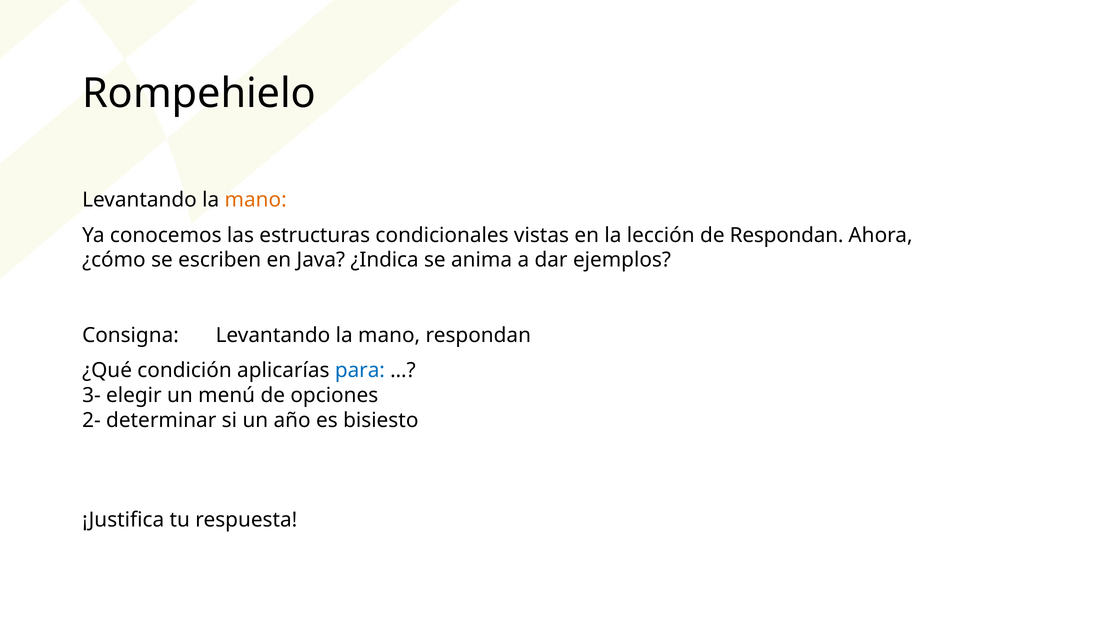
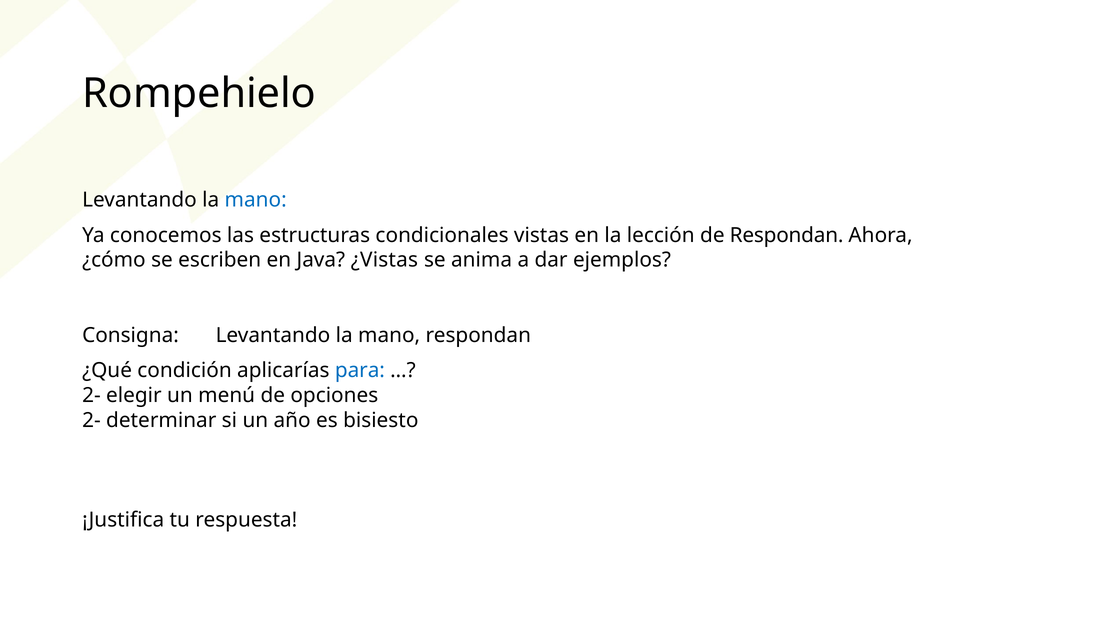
mano colour: orange -> blue (256, 200)
¿Indica: ¿Indica -> ¿Vistas (384, 260)
3-: 3- -> 2- (91, 395)
